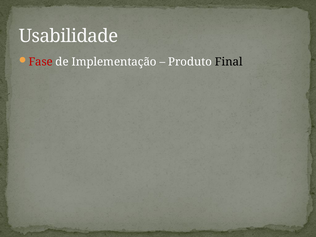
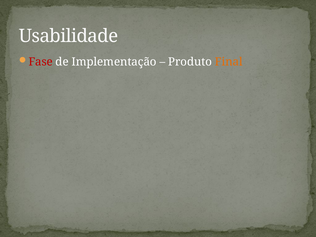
Final colour: black -> orange (229, 62)
